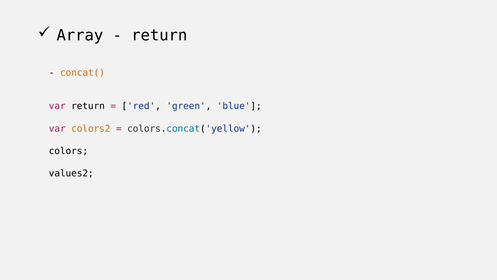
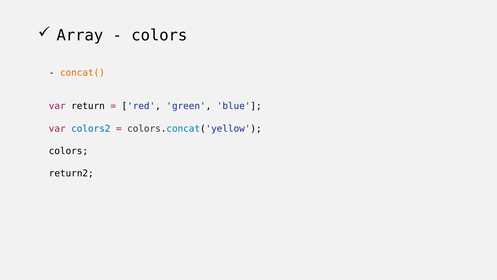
return: return -> colors (159, 35)
colors2 colour: orange -> blue (91, 128)
values2: values2 -> return2 (71, 173)
